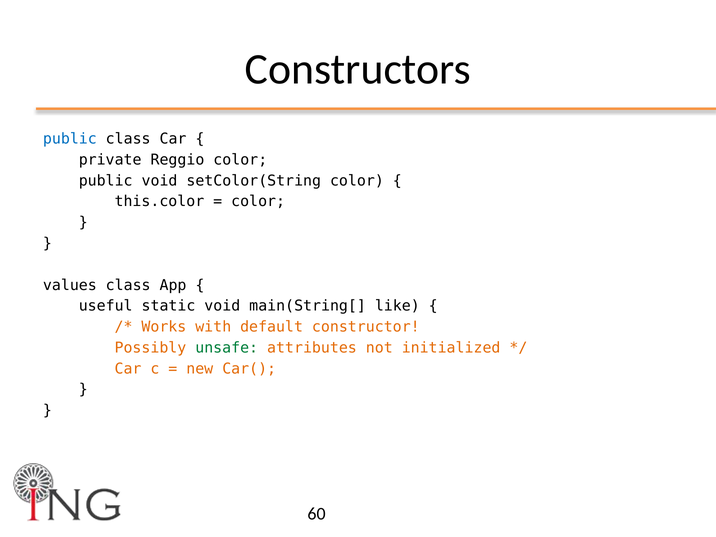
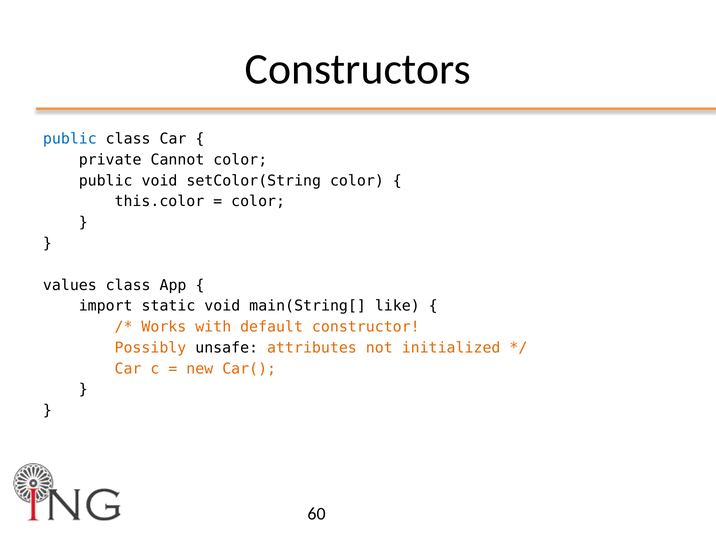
Reggio: Reggio -> Cannot (177, 160)
useful: useful -> import (106, 306)
unsafe colour: green -> black (227, 348)
